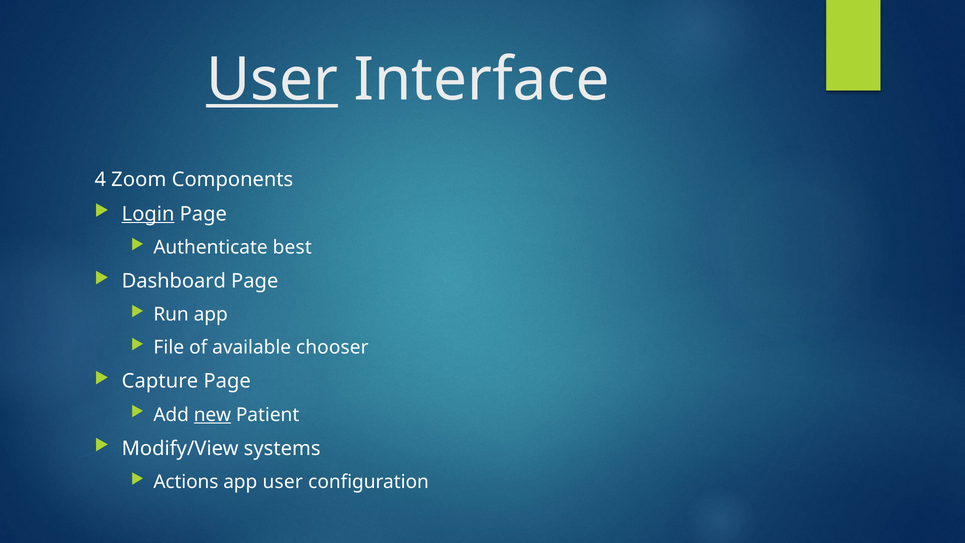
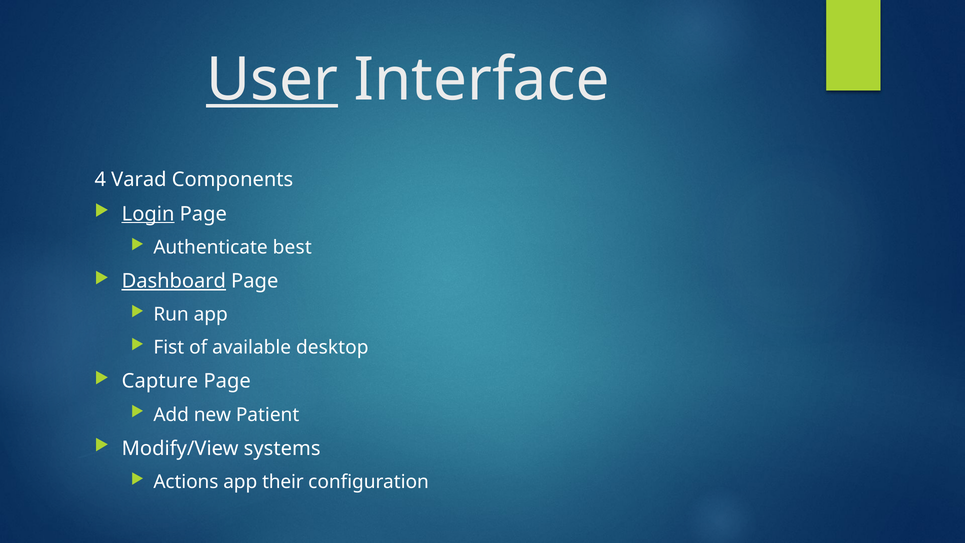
Zoom: Zoom -> Varad (139, 180)
Dashboard underline: none -> present (174, 281)
File: File -> Fist (169, 347)
chooser: chooser -> desktop (332, 347)
new underline: present -> none (212, 415)
app user: user -> their (283, 482)
